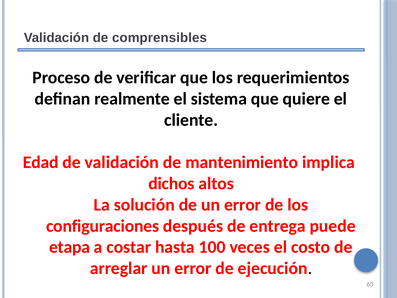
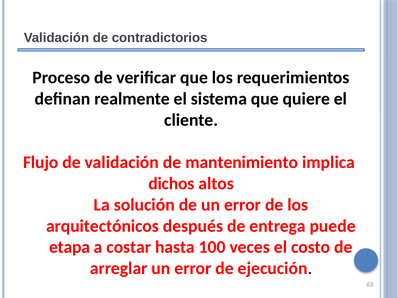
comprensibles: comprensibles -> contradictorios (160, 38)
Edad: Edad -> Flujo (41, 162)
configuraciones: configuraciones -> arquitectónicos (102, 226)
